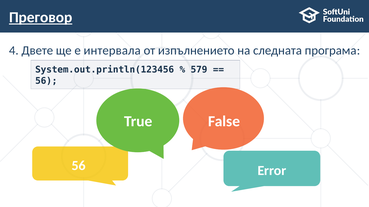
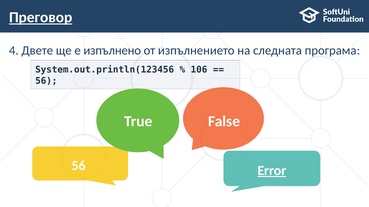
интервала: интервала -> изпълнено (112, 51)
579: 579 -> 106 (199, 70)
Error underline: none -> present (272, 171)
